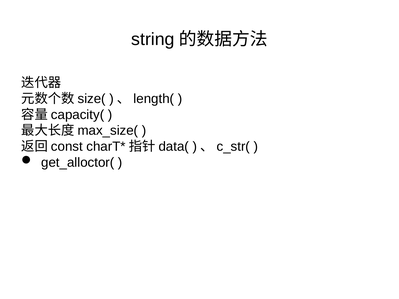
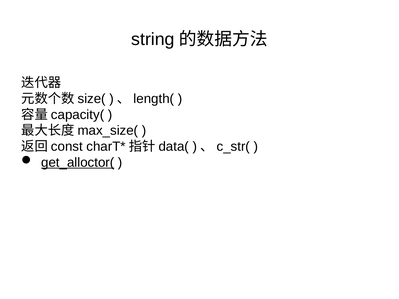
get_alloctor( underline: none -> present (78, 163)
